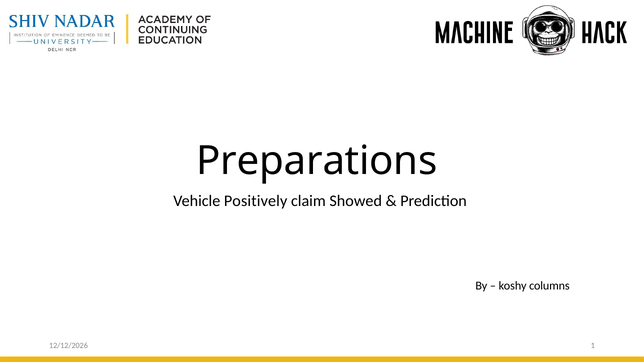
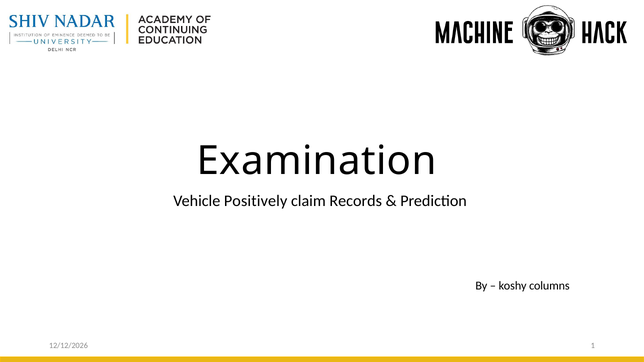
Preparations: Preparations -> Examination (317, 161)
Showed: Showed -> Records (356, 201)
